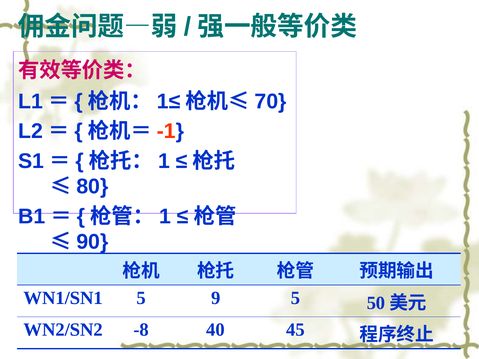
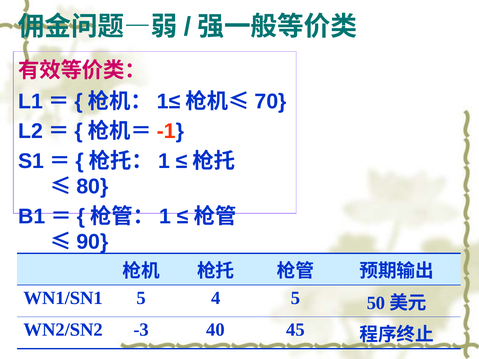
9: 9 -> 4 (216, 298)
-8: -8 -> -3 (141, 330)
